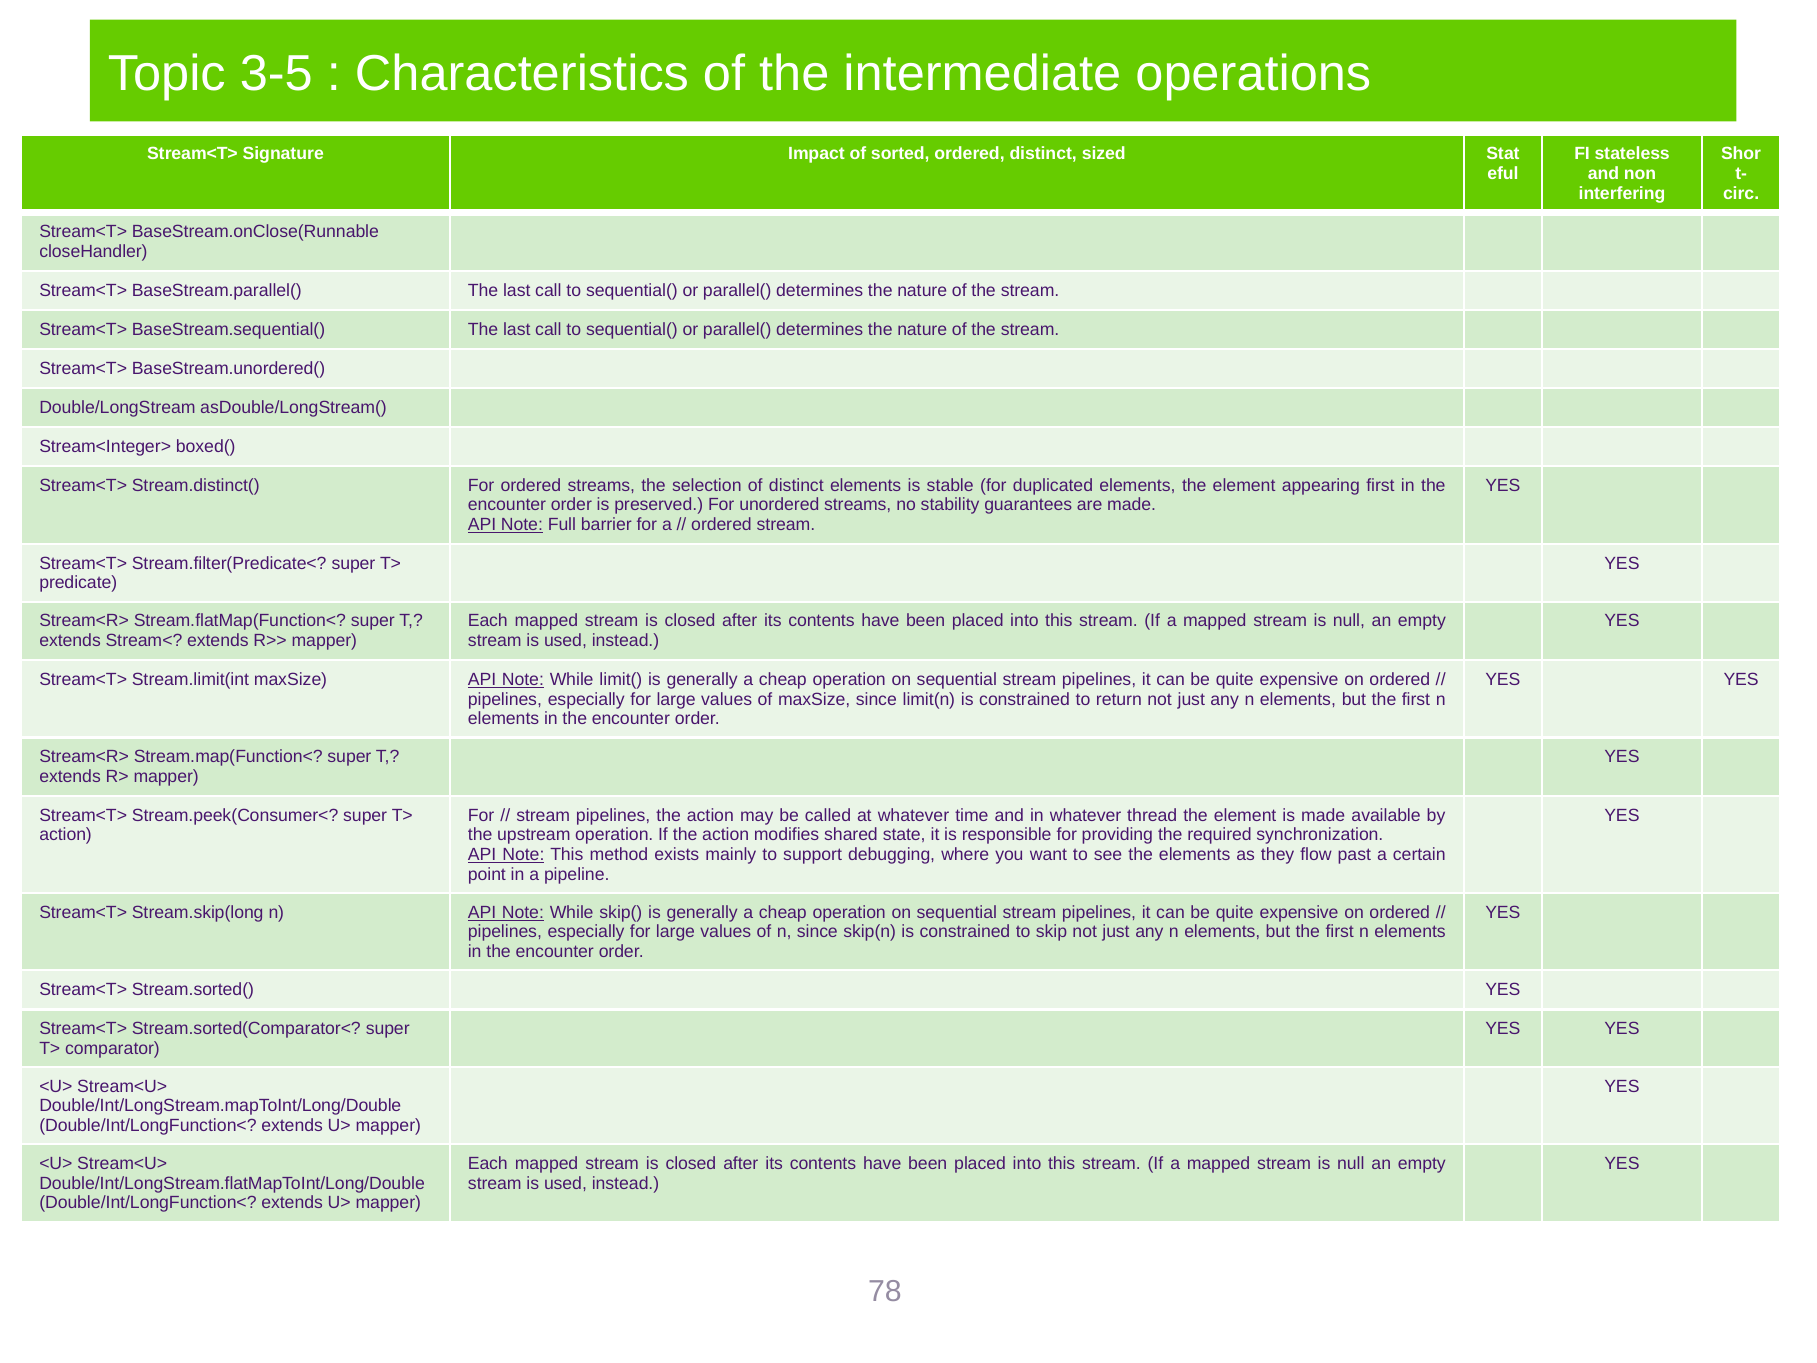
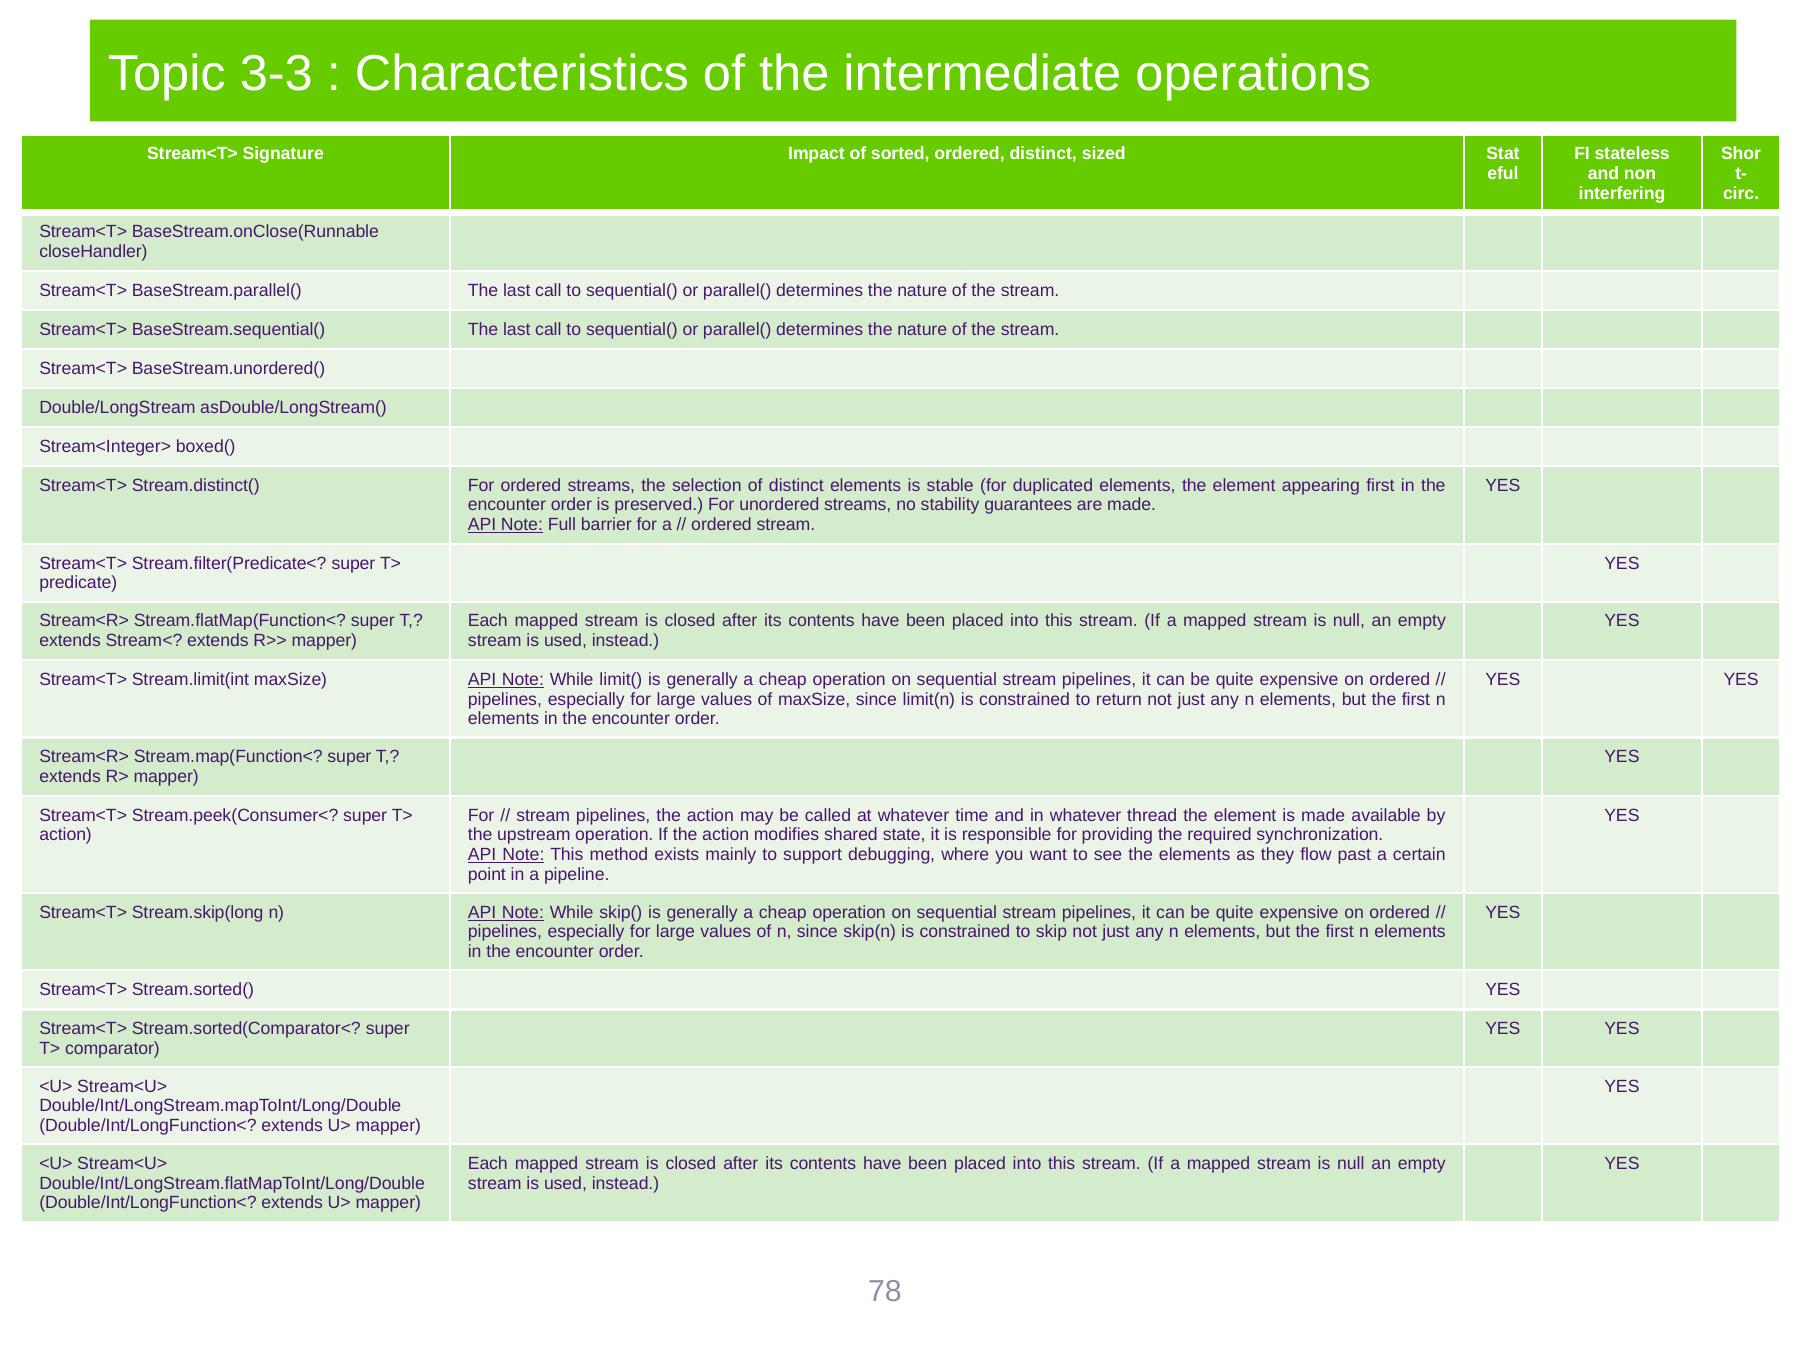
3-5: 3-5 -> 3-3 (276, 74)
